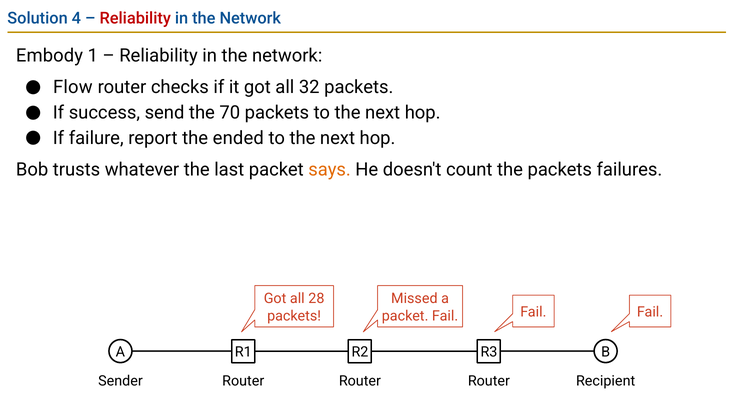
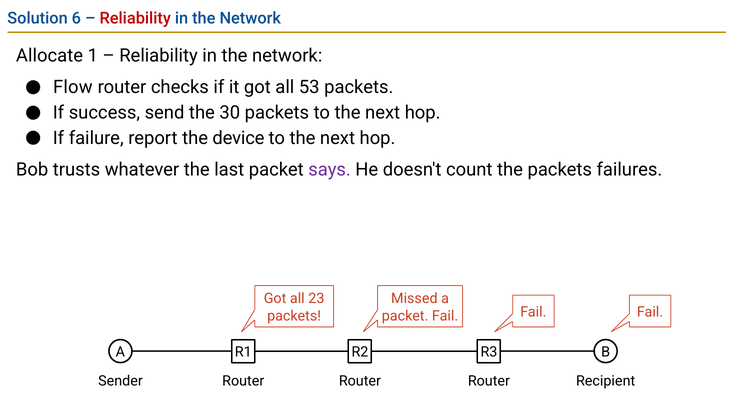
4: 4 -> 6 (76, 18)
Embody: Embody -> Allocate (50, 55)
32: 32 -> 53 (309, 87)
70: 70 -> 30 (230, 112)
ended: ended -> device (238, 138)
says colour: orange -> purple (330, 169)
28: 28 -> 23 (316, 298)
